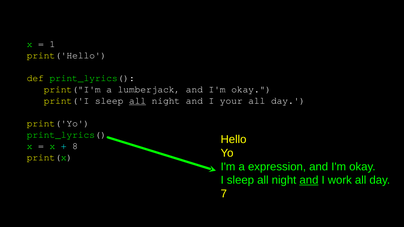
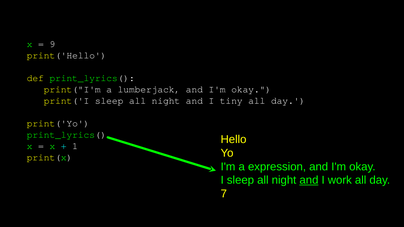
1: 1 -> 9 (52, 44)
all underline: present -> none (138, 101)
your: your -> tiny (231, 101)
8: 8 -> 1 (75, 146)
